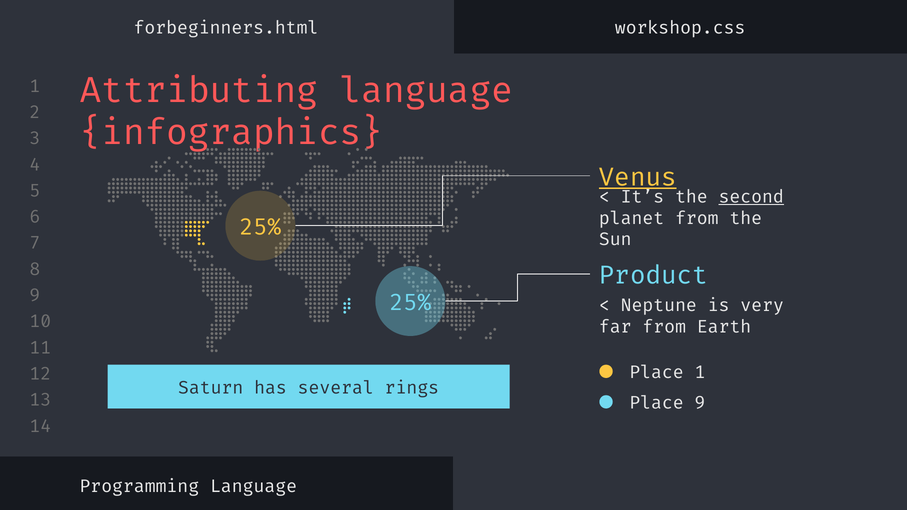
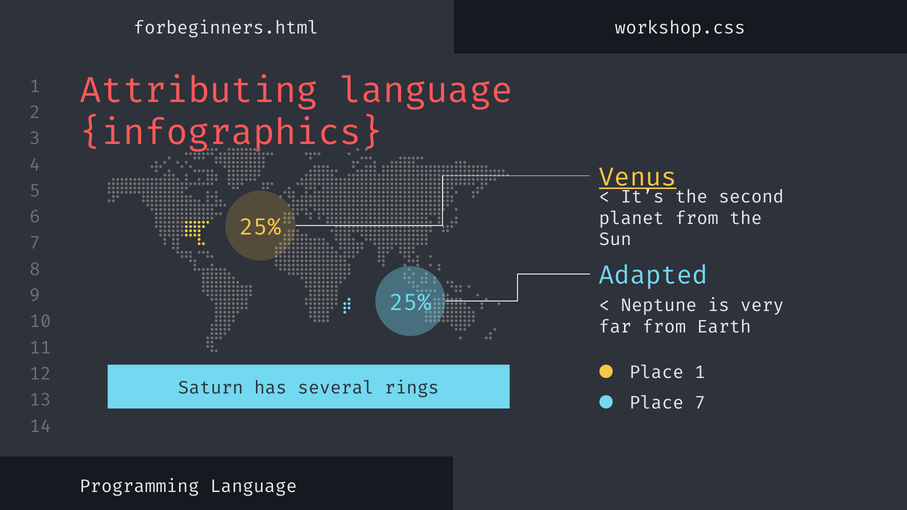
second underline: present -> none (751, 197)
Product: Product -> Adapted (653, 276)
Place 9: 9 -> 7 (700, 403)
